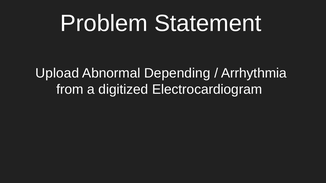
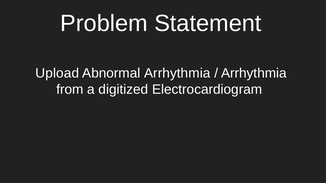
Abnormal Depending: Depending -> Arrhythmia (177, 73)
